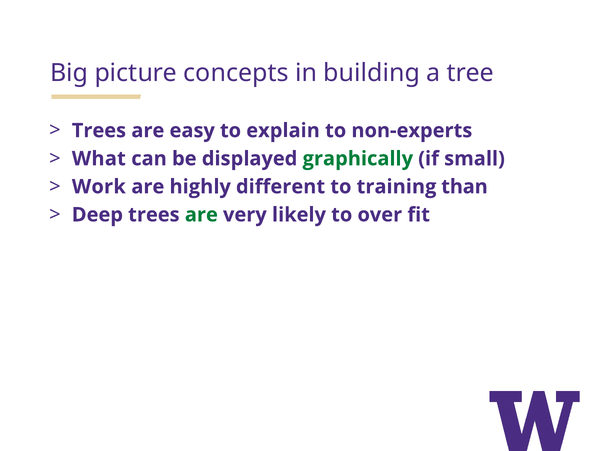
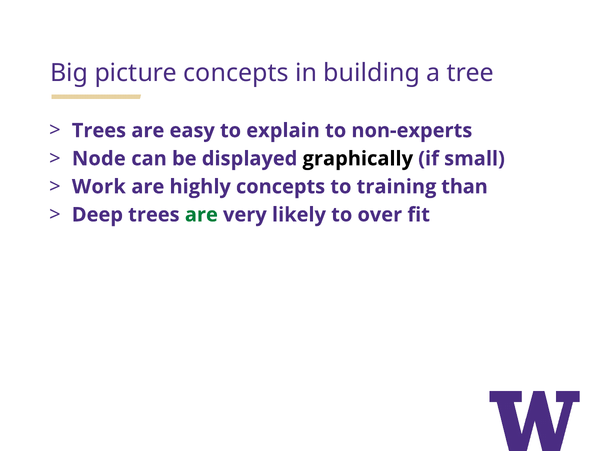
What: What -> Node (99, 159)
graphically colour: green -> black (358, 159)
highly different: different -> concepts (281, 187)
